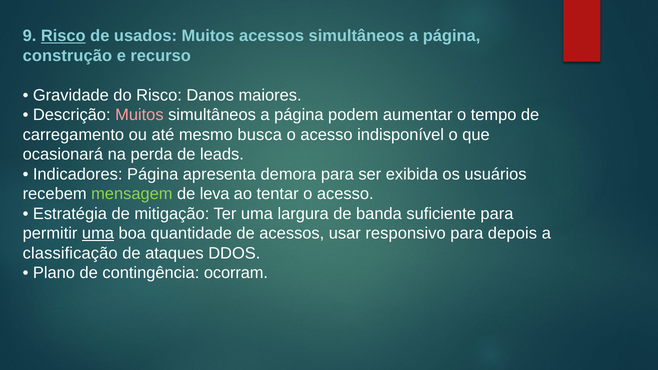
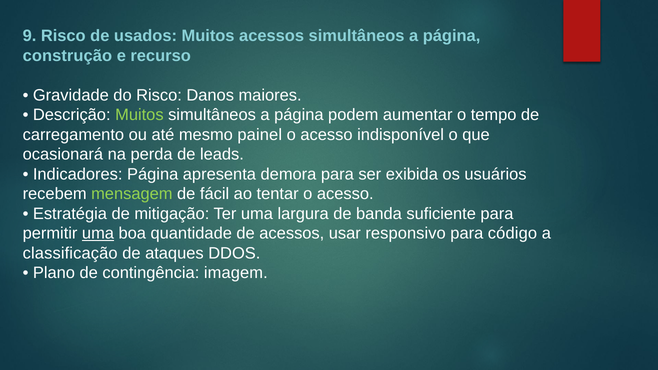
Risco underline: present -> none (63, 36)
Muitos colour: pink -> light green (139, 115)
busca: busca -> painel (260, 135)
leva: leva -> fácil (215, 194)
depois: depois -> código (512, 233)
ocorram: ocorram -> imagem (236, 273)
